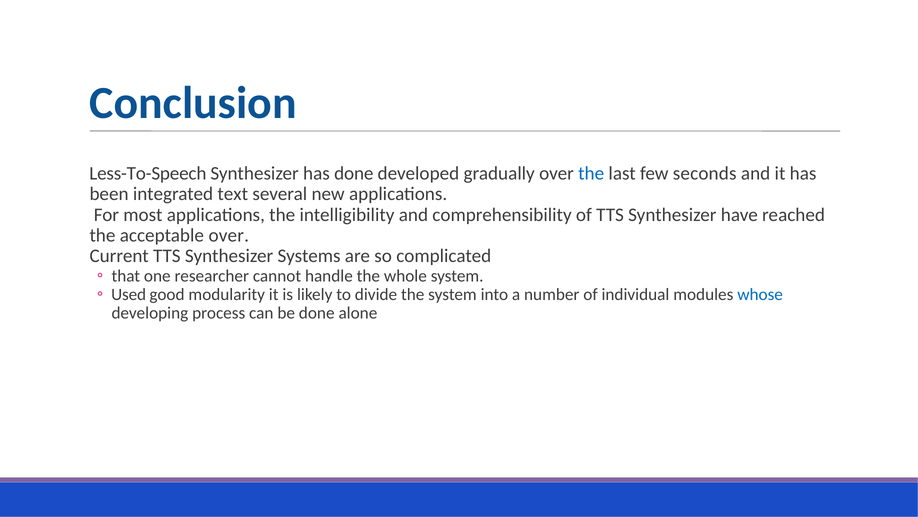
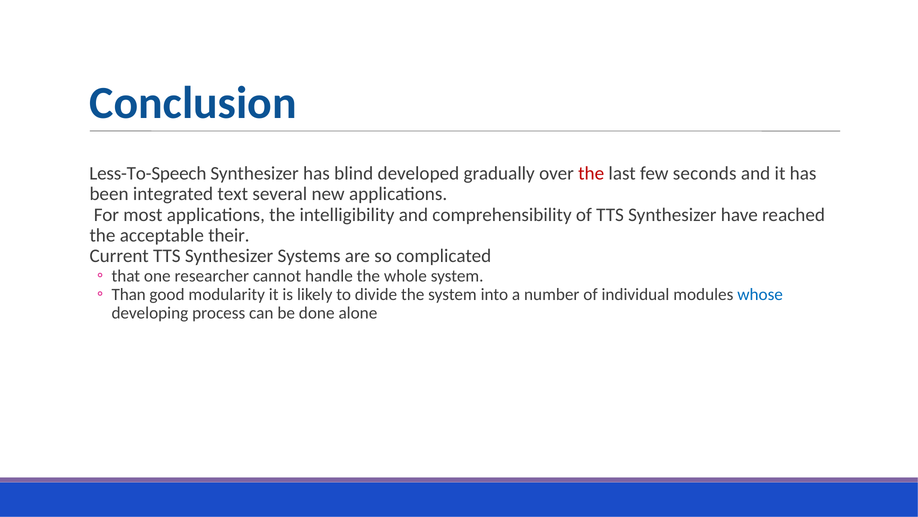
has done: done -> blind (354, 173)
the colour: blue -> red (591, 173)
acceptable over: over -> their (229, 235)
Used: Used -> Than (129, 294)
